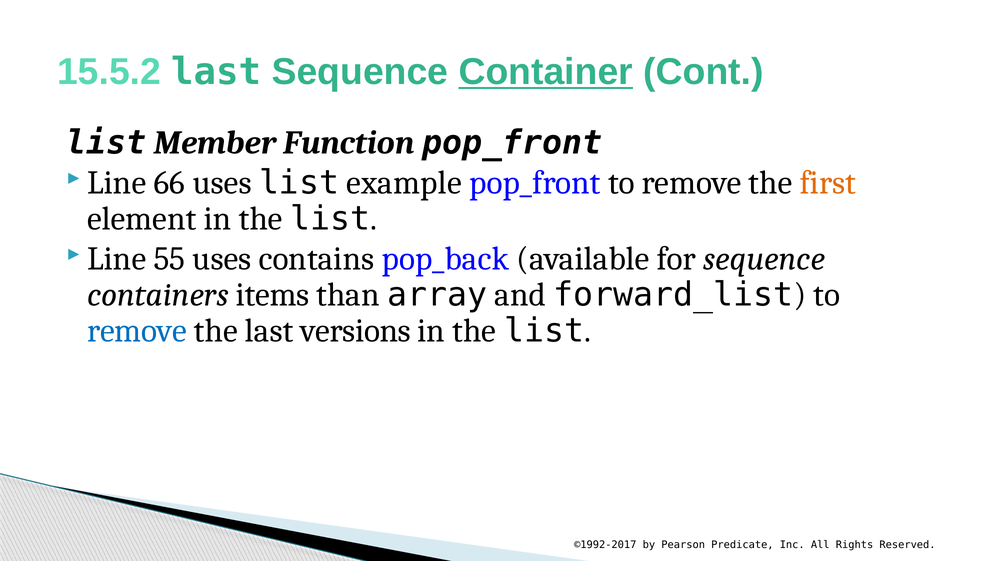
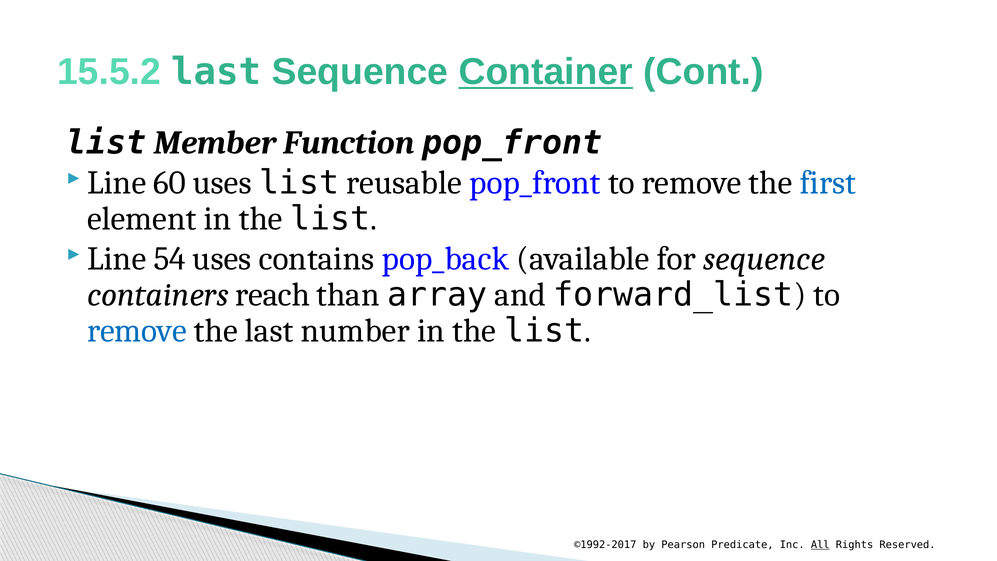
66: 66 -> 60 (170, 183)
example: example -> reusable (404, 183)
first colour: orange -> blue (828, 183)
55: 55 -> 54 (169, 259)
items: items -> reach (273, 295)
versions: versions -> number (355, 330)
All underline: none -> present (820, 545)
